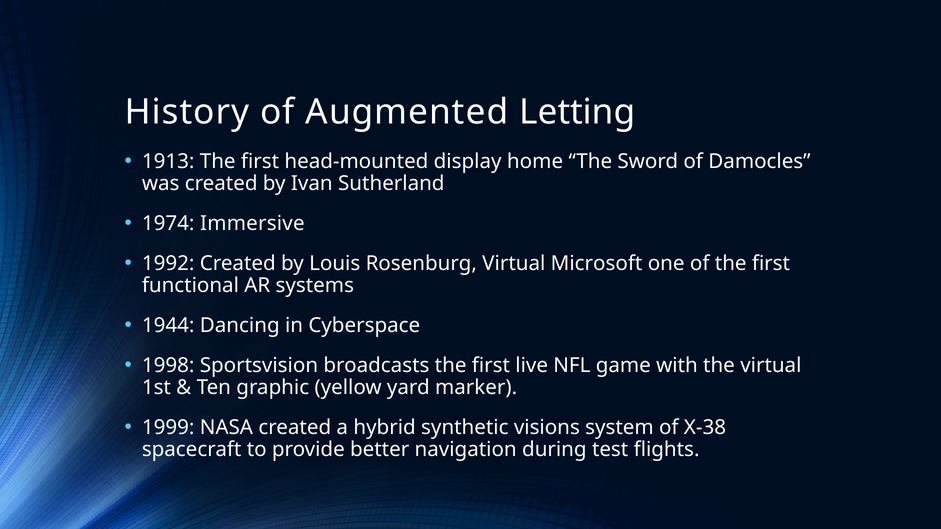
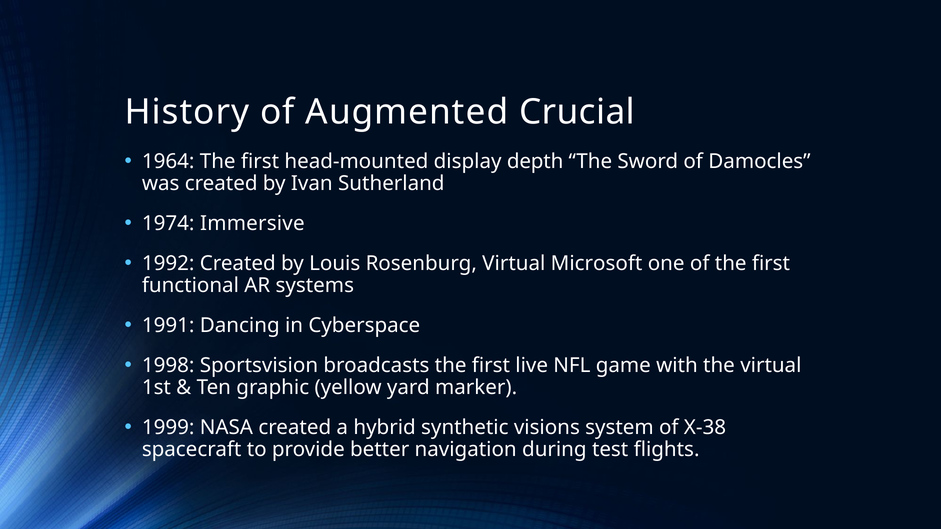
Letting: Letting -> Crucial (577, 112)
1913: 1913 -> 1964 (168, 162)
home: home -> depth (535, 162)
1944: 1944 -> 1991 (168, 326)
